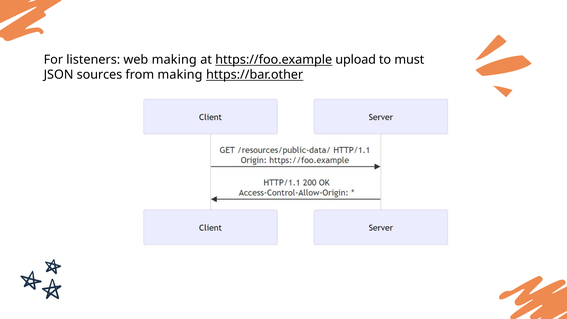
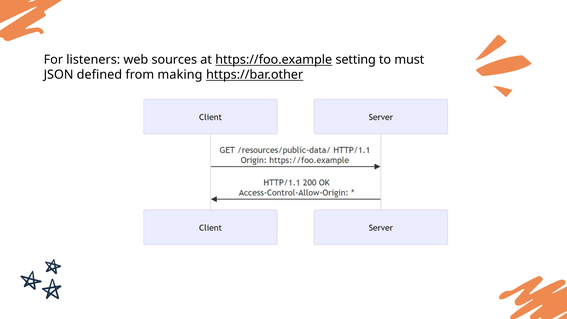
web making: making -> sources (174, 60)
upload: upload -> setting (356, 60)
sources: sources -> defined (99, 75)
